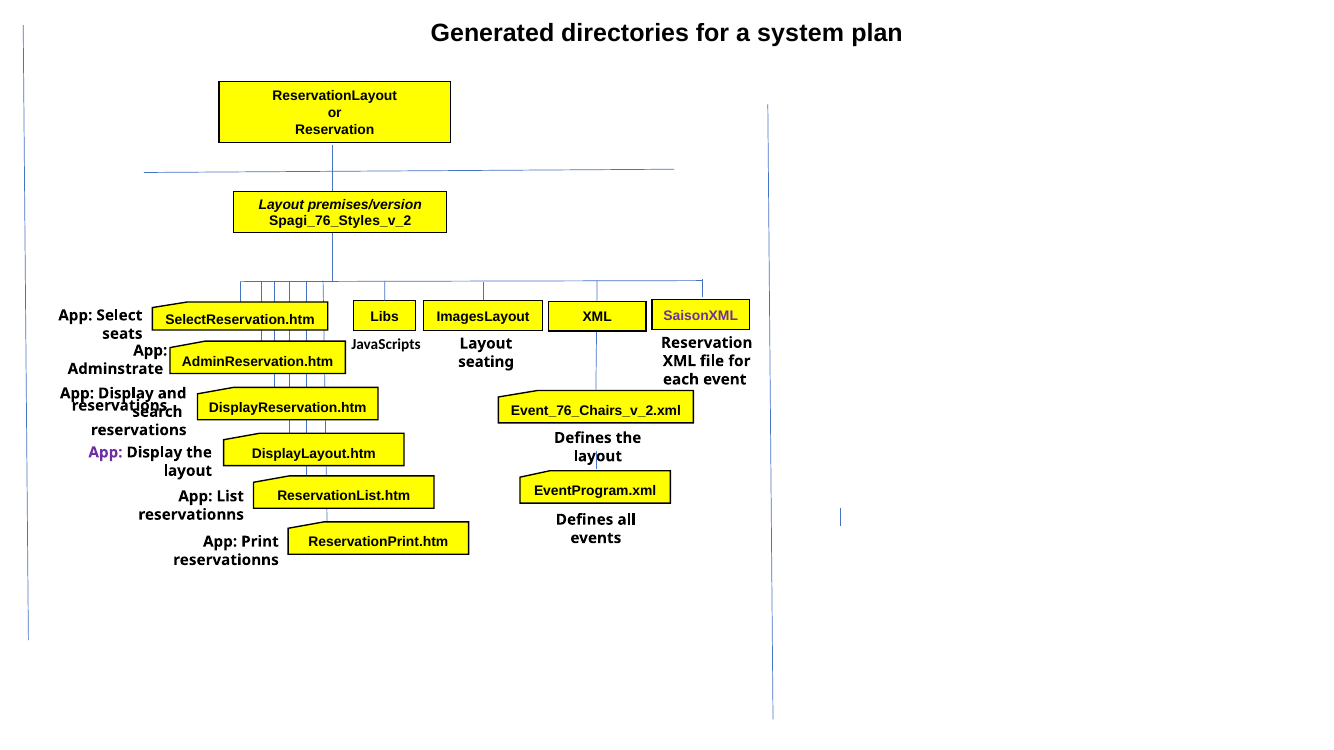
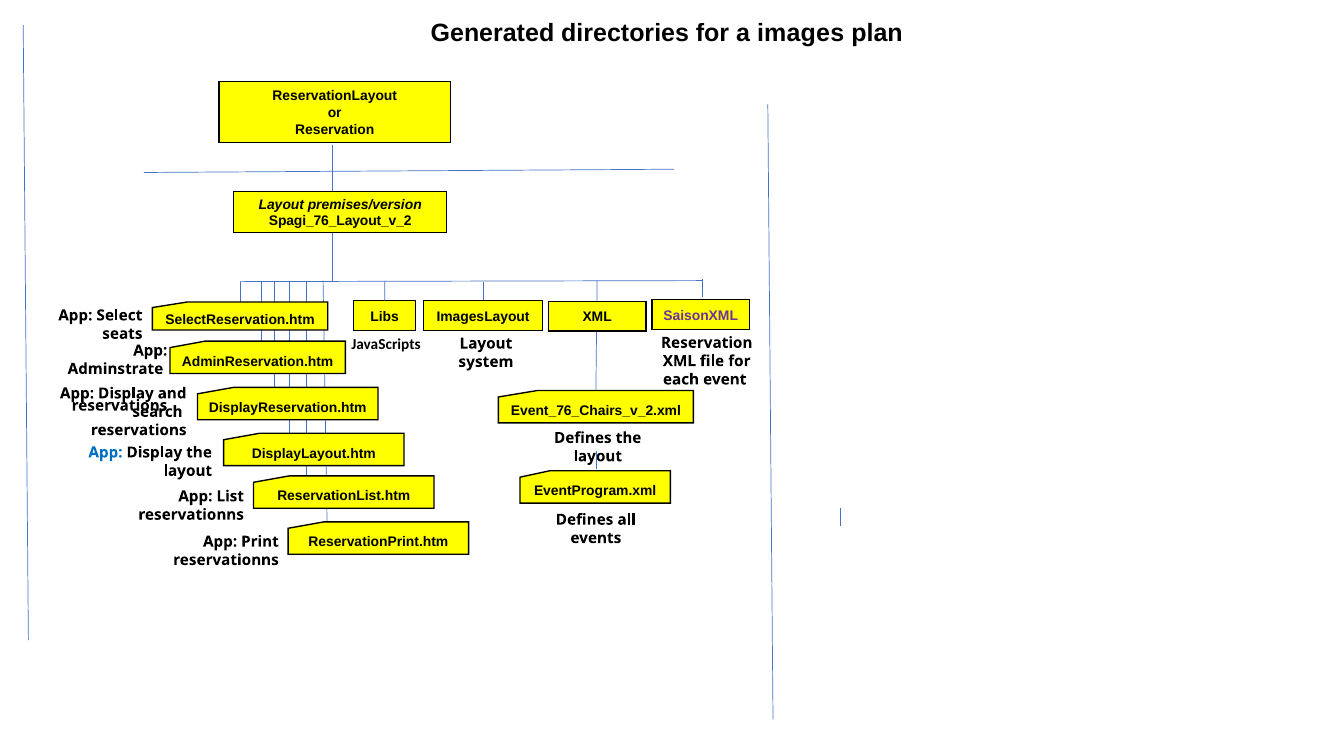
system: system -> images (801, 34)
Spagi_76_Styles_v_2: Spagi_76_Styles_v_2 -> Spagi_76_Layout_v_2 (340, 221)
seating: seating -> system (486, 362)
App colour: purple -> blue (105, 453)
